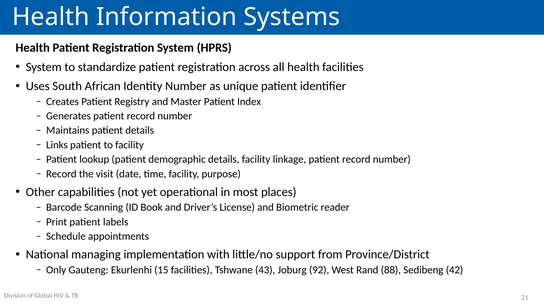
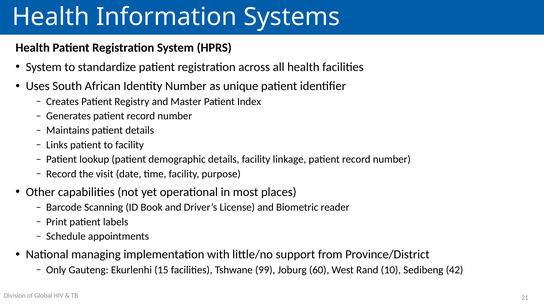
43: 43 -> 99 (265, 270)
92: 92 -> 60 (319, 270)
88: 88 -> 10 (391, 270)
